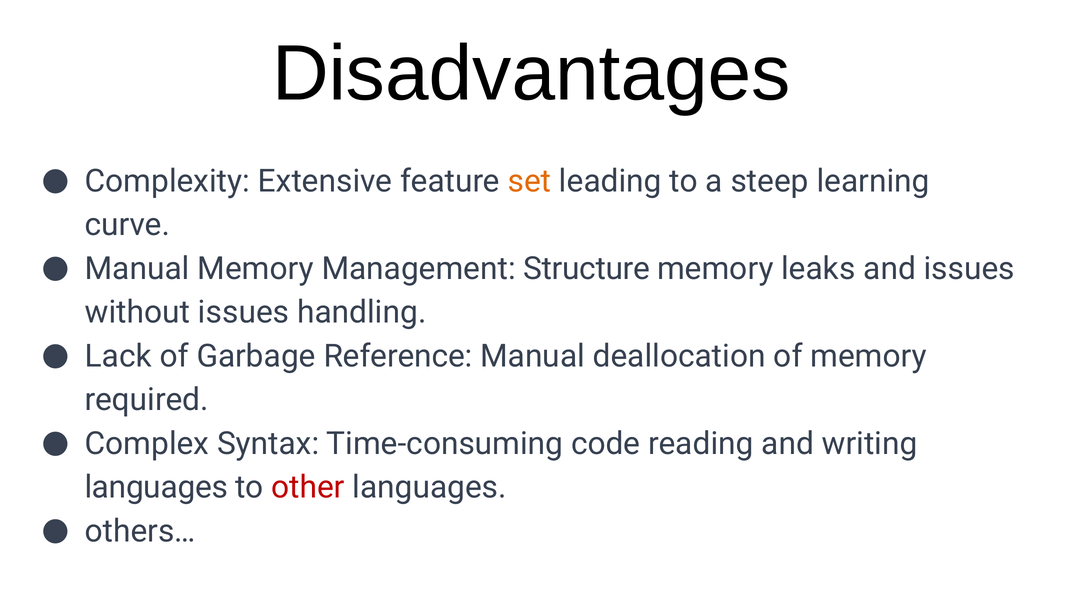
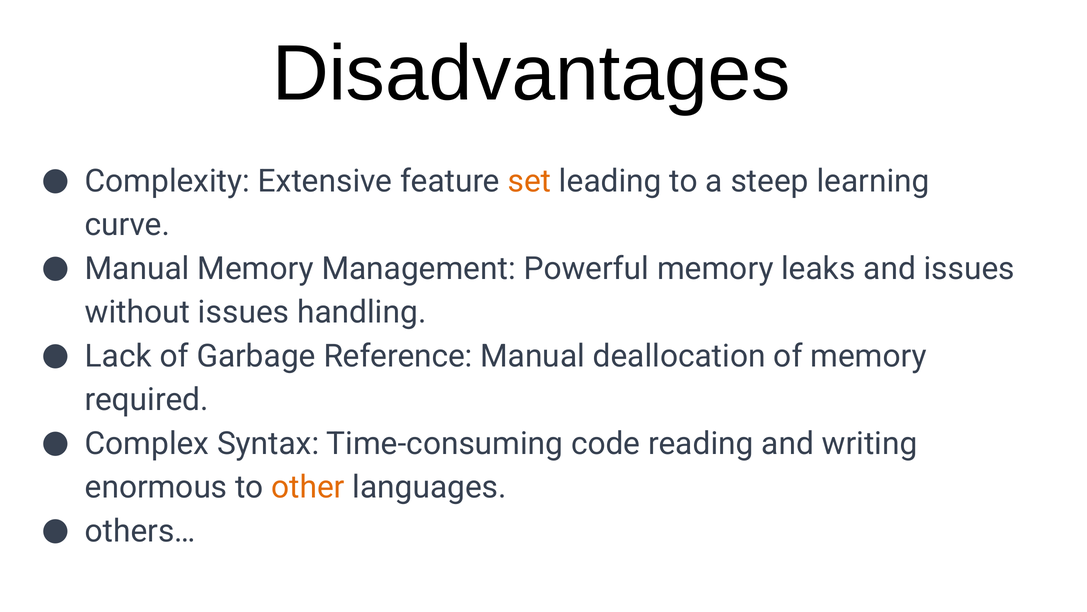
Structure: Structure -> Powerful (586, 268)
languages: languages -> enormous (156, 487)
other colour: red -> orange (308, 487)
